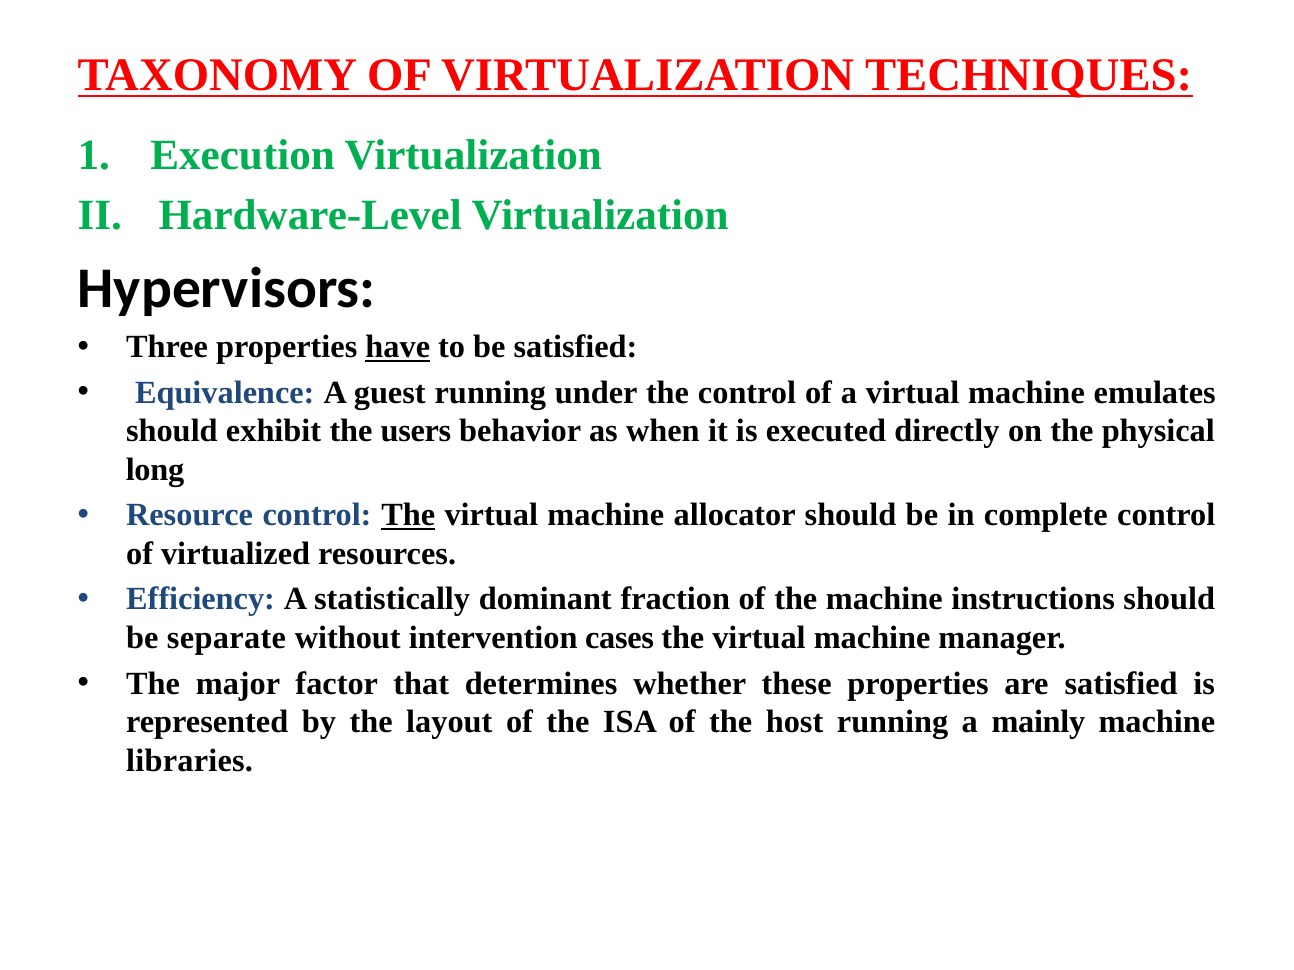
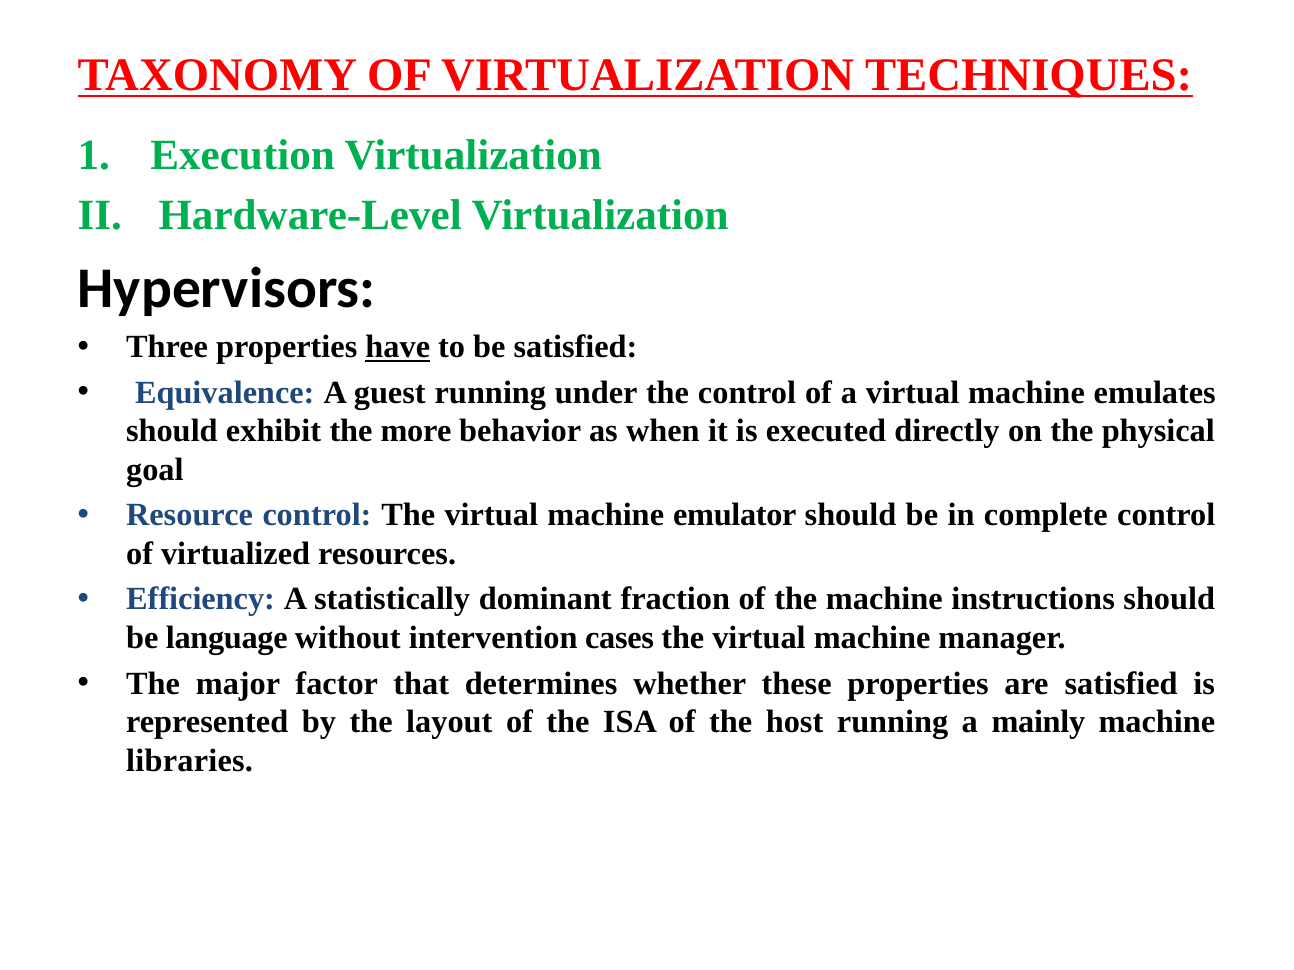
users: users -> more (416, 431)
long: long -> goal (155, 470)
The underline: present -> none (408, 515)
allocator: allocator -> emulator (735, 515)
separate: separate -> language (227, 638)
